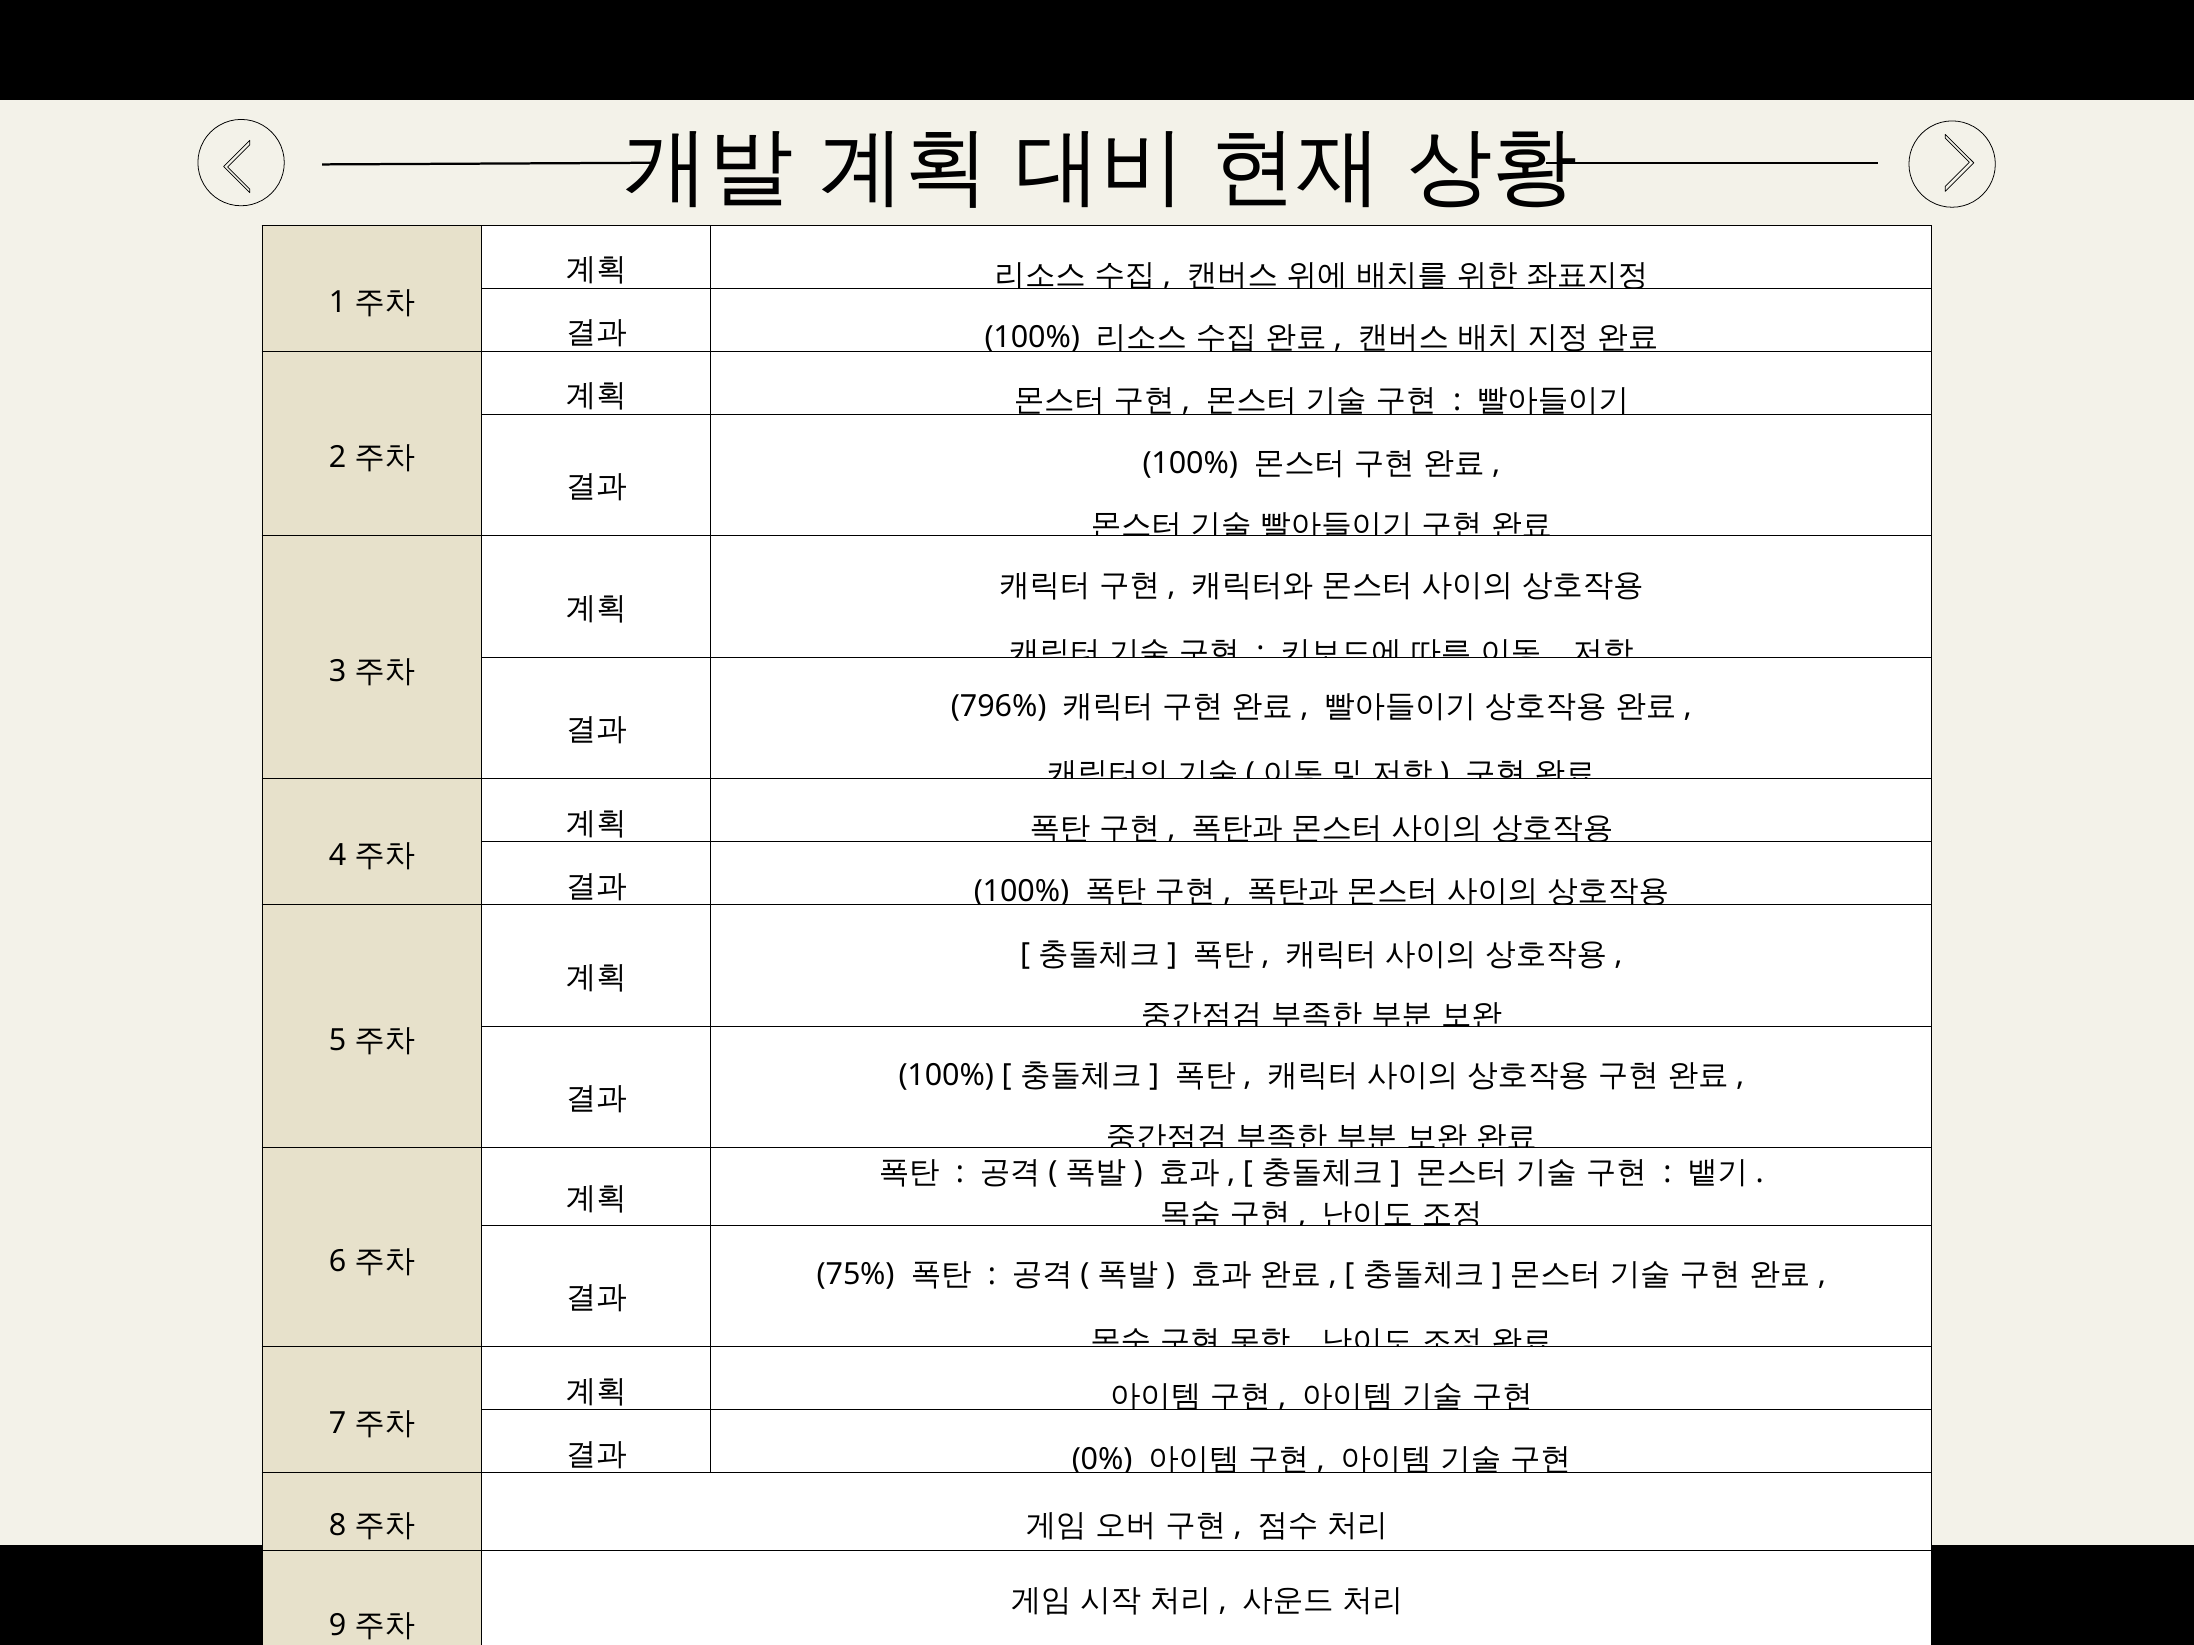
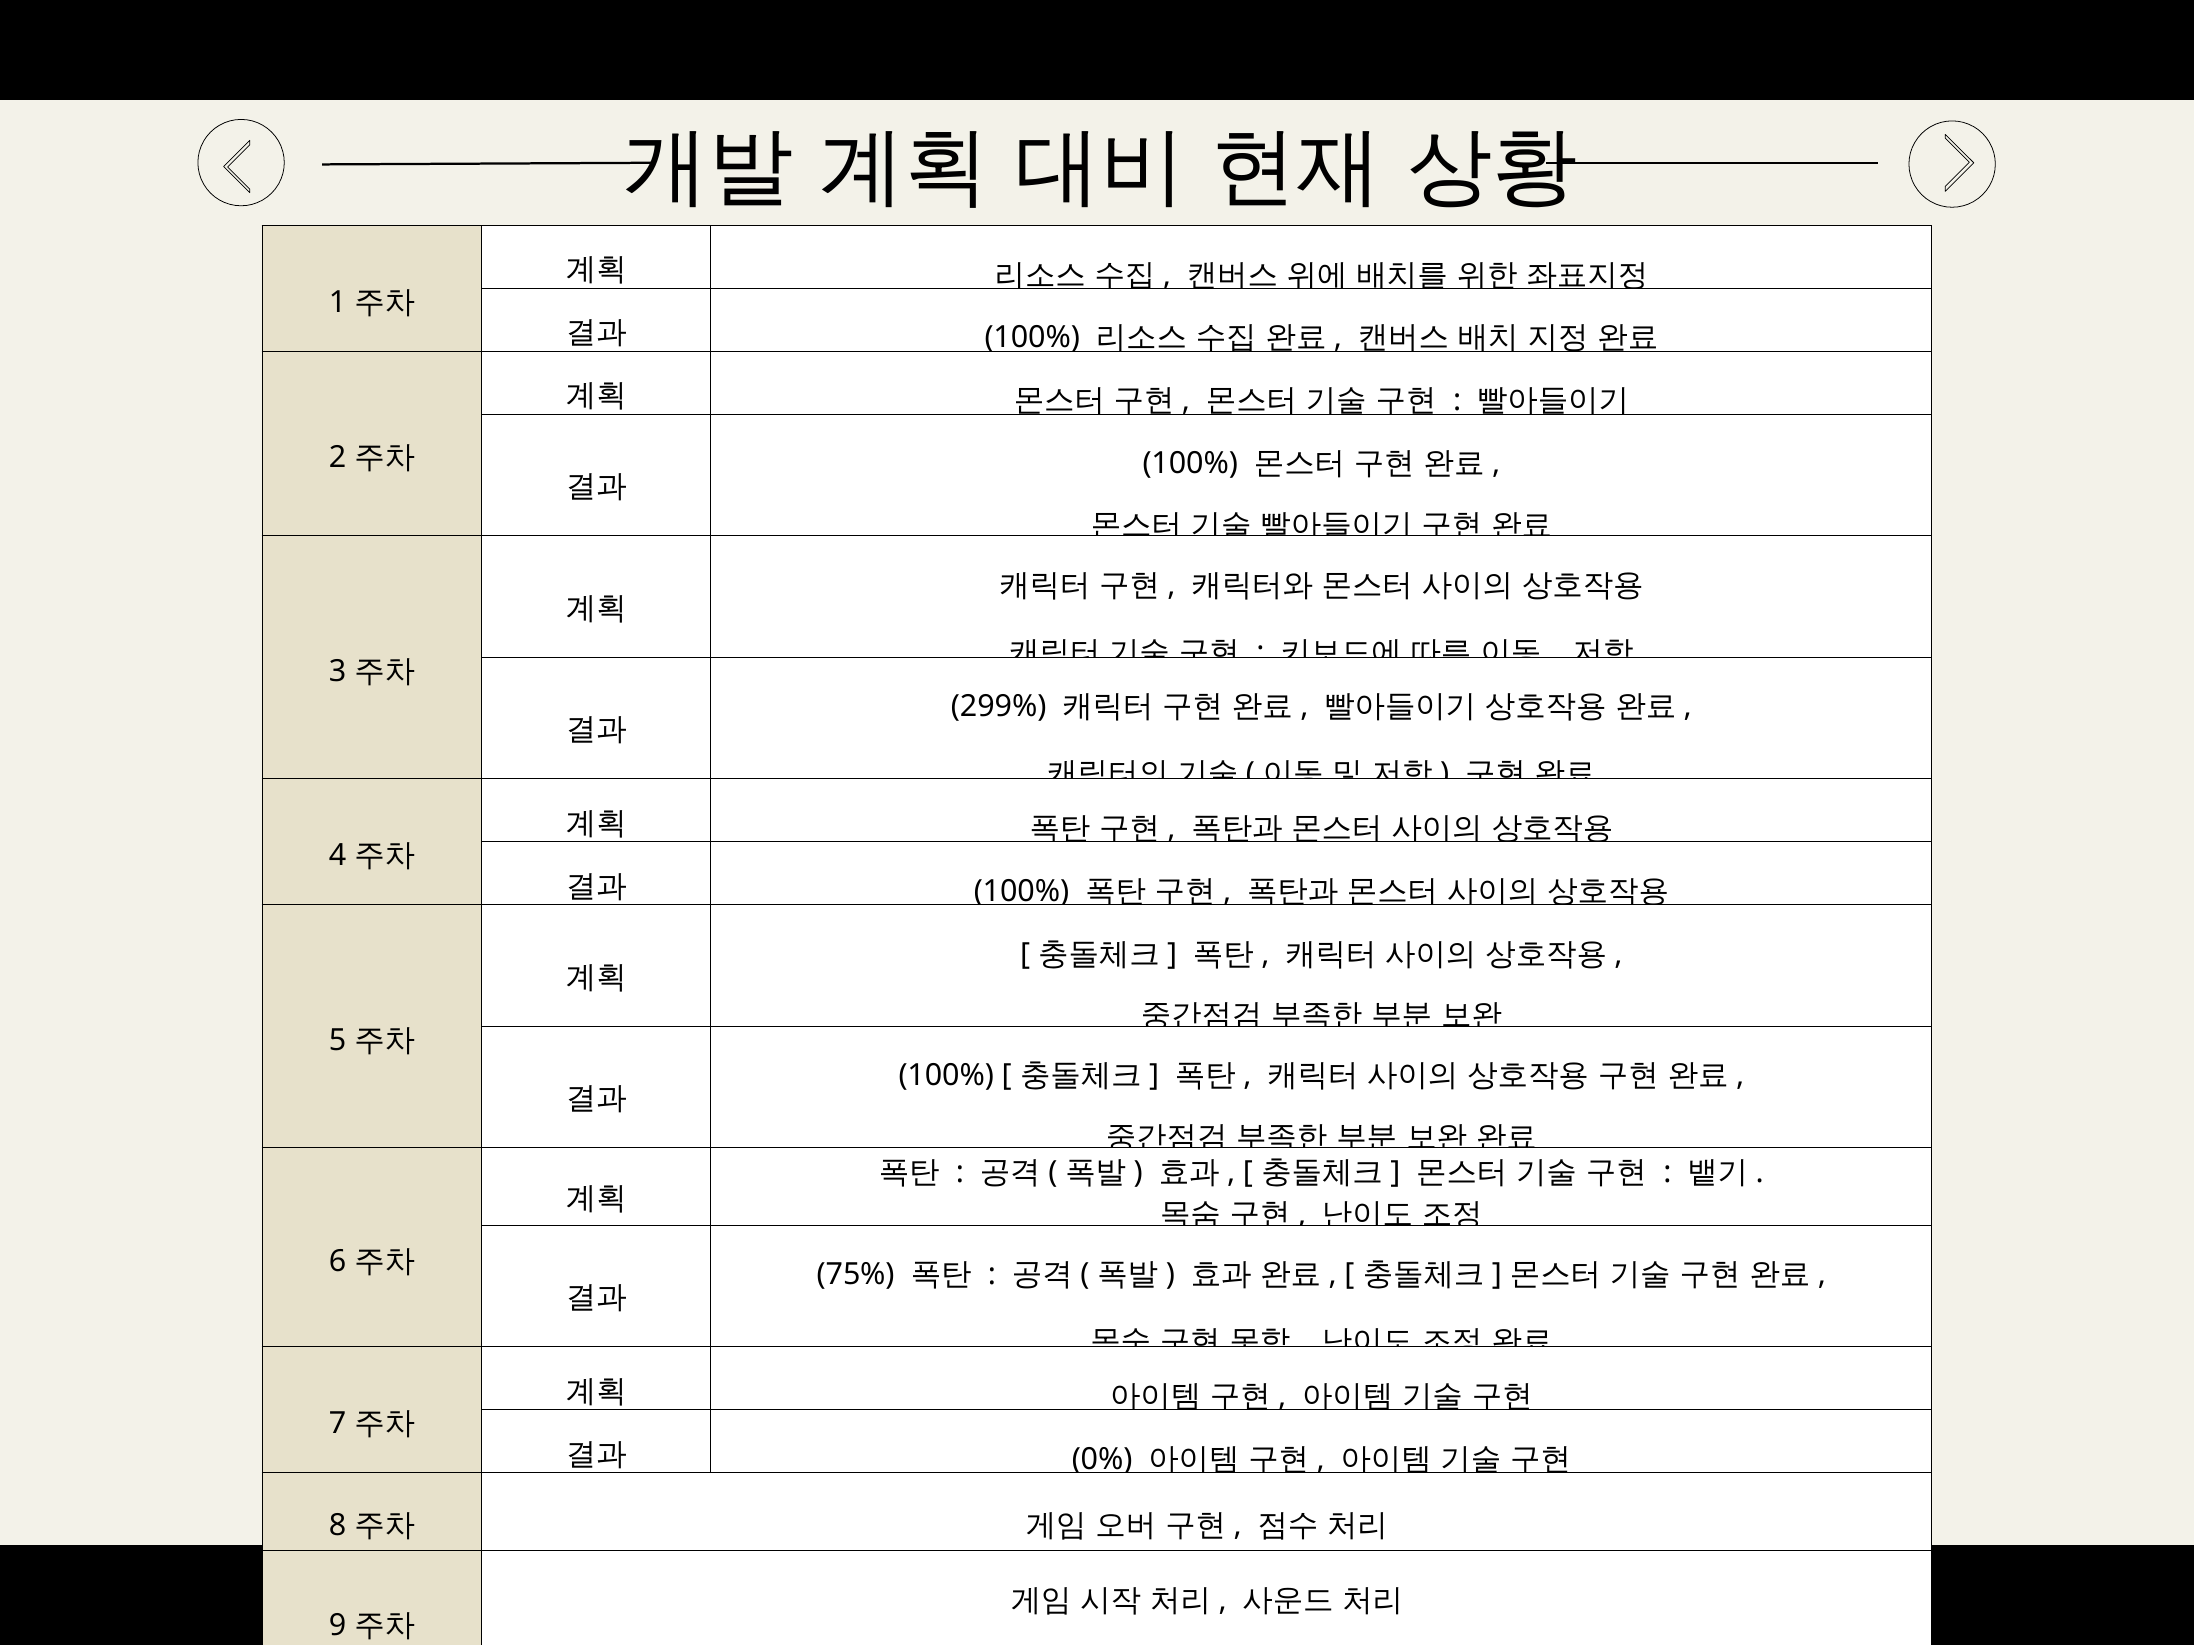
796%: 796% -> 299% (999, 707)
